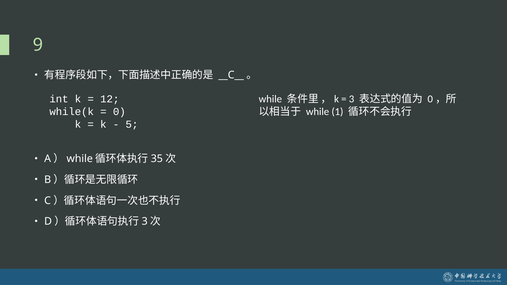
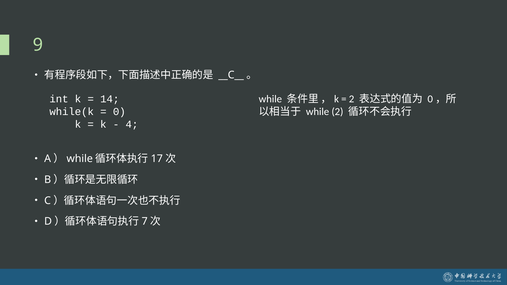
3: 3 -> 2 (352, 99)
12: 12 -> 14 (110, 99)
while 1: 1 -> 2 (337, 112)
5: 5 -> 4 (132, 124)
35: 35 -> 17 (157, 159)
3: 3 -> 7 (145, 222)
